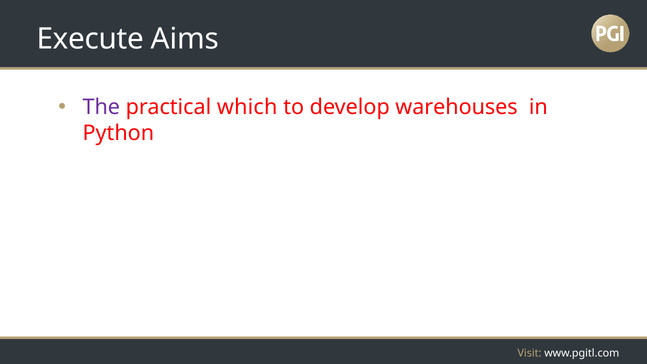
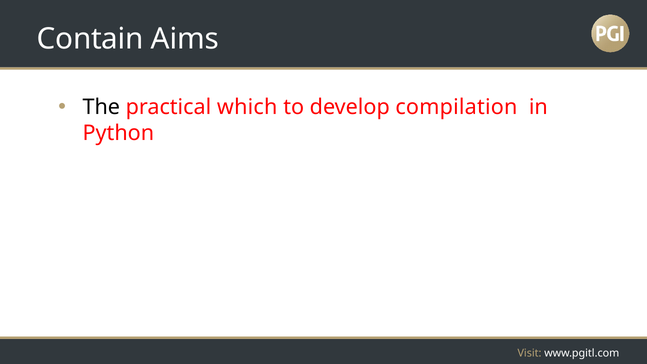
Execute: Execute -> Contain (90, 39)
The colour: purple -> black (101, 107)
warehouses: warehouses -> compilation (456, 107)
